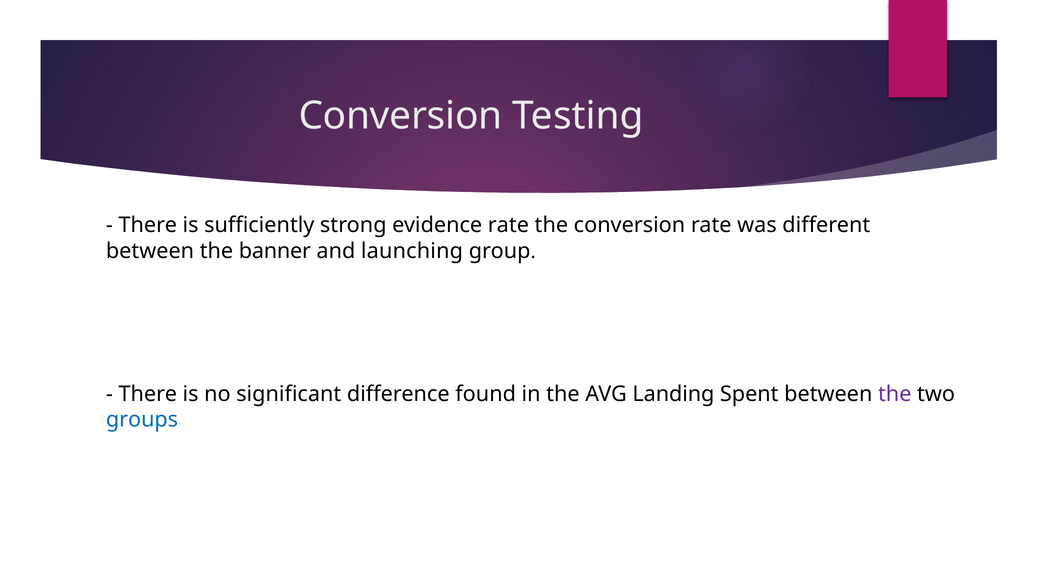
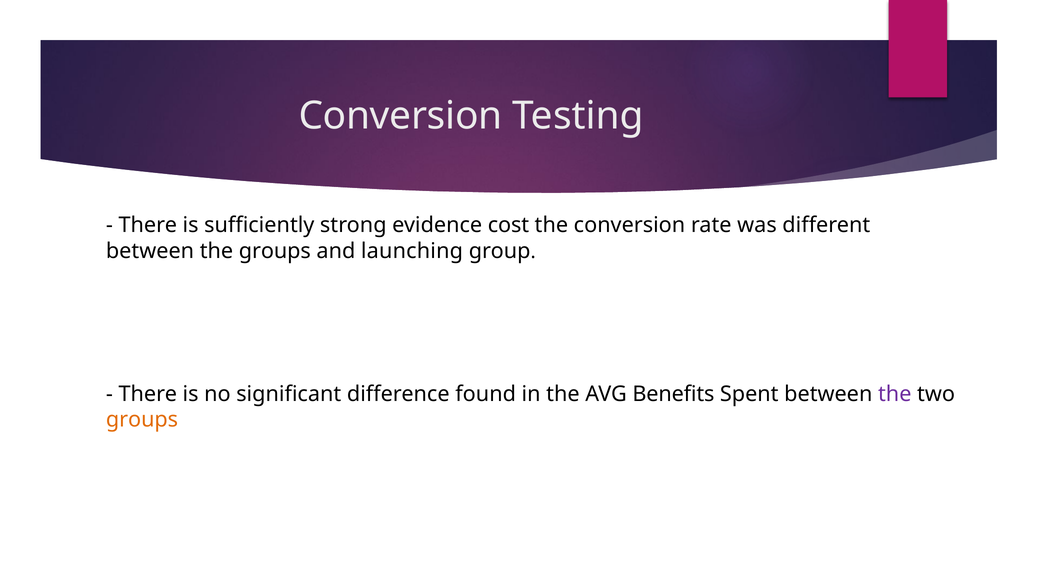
evidence rate: rate -> cost (508, 225)
the banner: banner -> groups (275, 251)
Landing: Landing -> Benefits (673, 394)
groups colour: blue -> orange (142, 420)
